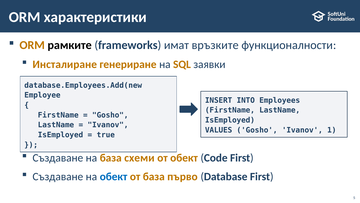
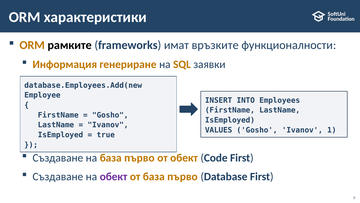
Инсталиране: Инсталиране -> Информация (65, 64)
на база схеми: схеми -> първо (139, 158)
обект colour: blue -> purple (114, 176)
